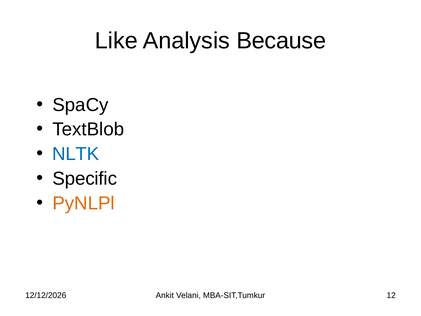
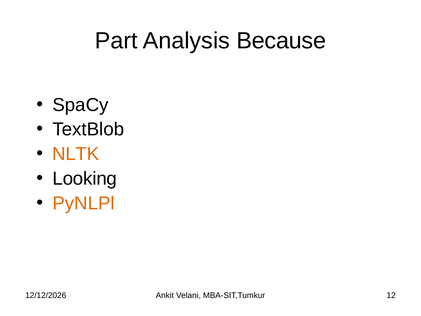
Like: Like -> Part (116, 41)
NLTK colour: blue -> orange (76, 154)
Specific: Specific -> Looking (85, 178)
